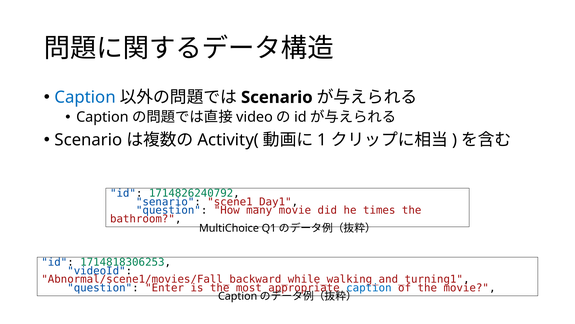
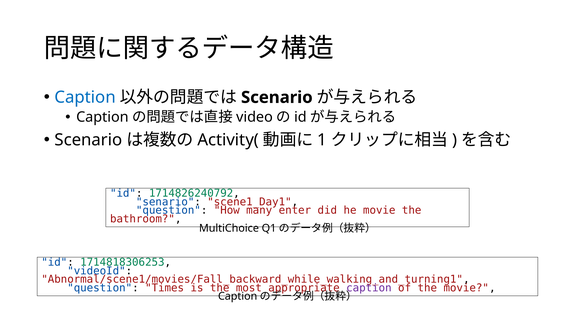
many movie: movie -> enter (295, 210)
he times: times -> movie (379, 210)
Enter: Enter -> Times (165, 287)
caption colour: blue -> purple (369, 287)
